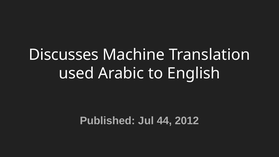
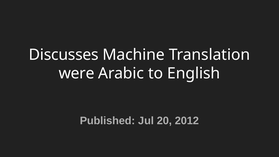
used: used -> were (77, 73)
44: 44 -> 20 (164, 121)
